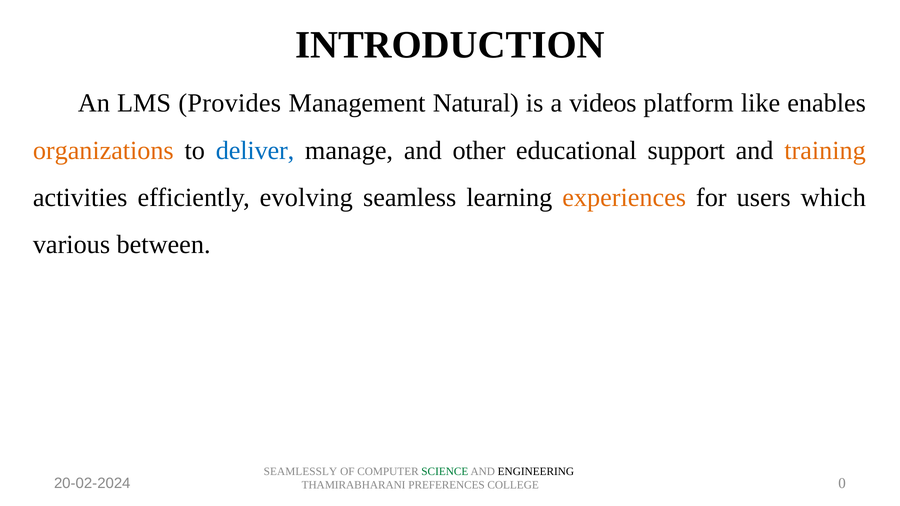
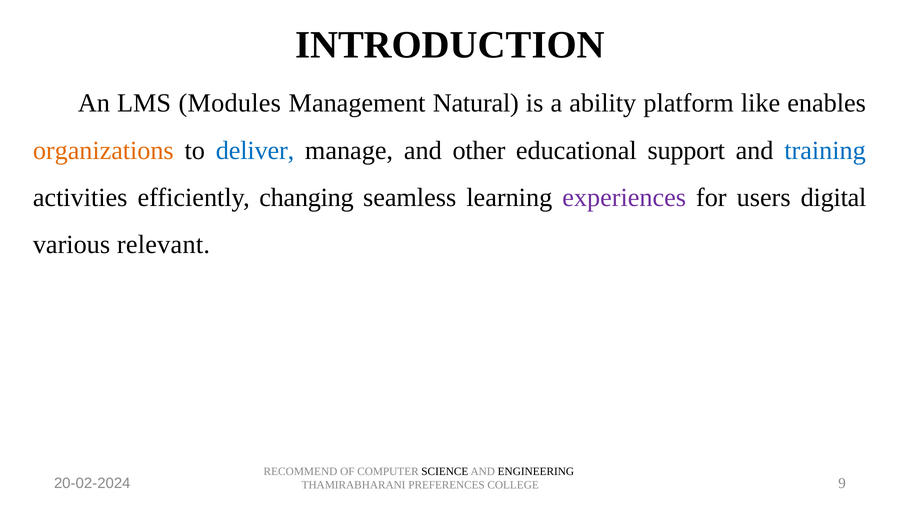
Provides: Provides -> Modules (230, 103)
videos: videos -> ability (603, 103)
training colour: orange -> blue (825, 150)
evolving: evolving -> changing (307, 198)
experiences colour: orange -> purple (624, 198)
which: which -> digital (834, 198)
between: between -> relevant (163, 245)
SEAMLESSLY: SEAMLESSLY -> RECOMMEND (300, 472)
SCIENCE colour: green -> black (445, 472)
0: 0 -> 9 (842, 484)
